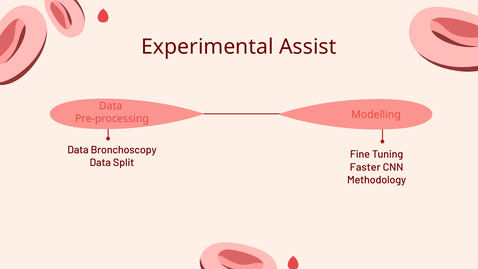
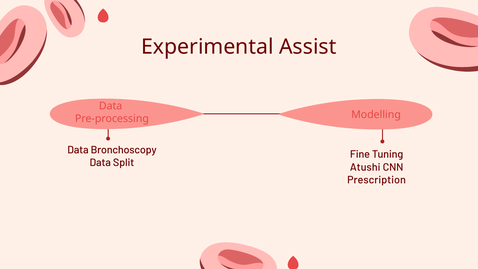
Faster: Faster -> Atushi (365, 167)
Methodology: Methodology -> Prescription (377, 180)
